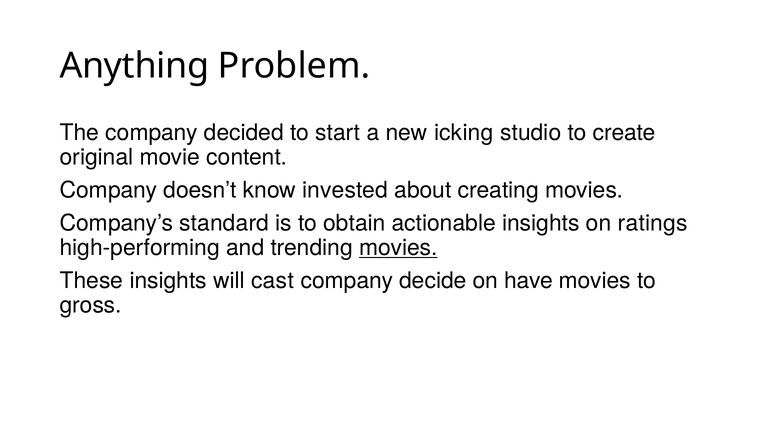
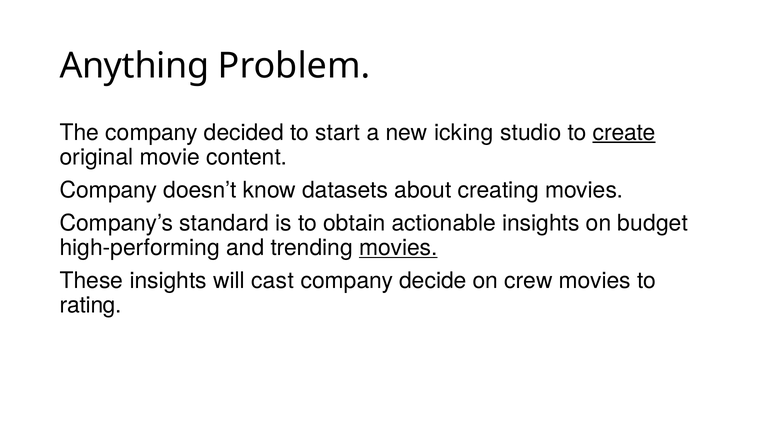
create underline: none -> present (624, 133)
invested: invested -> datasets (345, 190)
ratings: ratings -> budget (653, 223)
have: have -> crew (529, 281)
gross: gross -> rating (91, 305)
